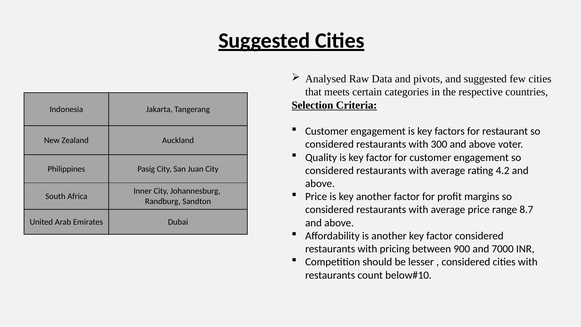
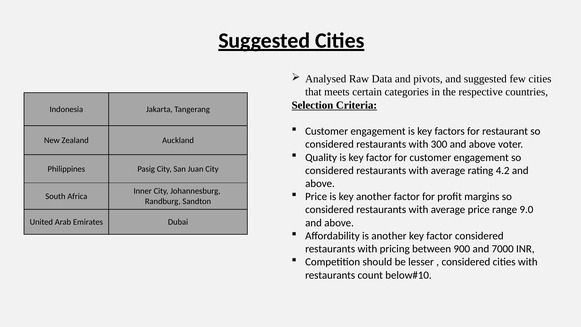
8.7: 8.7 -> 9.0 (526, 210)
